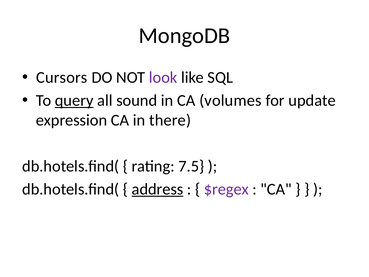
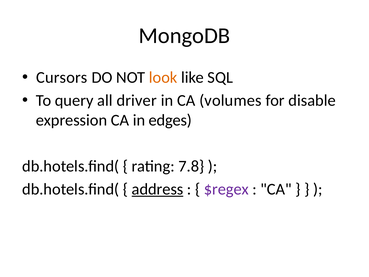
look colour: purple -> orange (163, 77)
query underline: present -> none (74, 100)
sound: sound -> driver (137, 100)
update: update -> disable (312, 100)
there: there -> edges (170, 120)
7.5: 7.5 -> 7.8 (191, 166)
